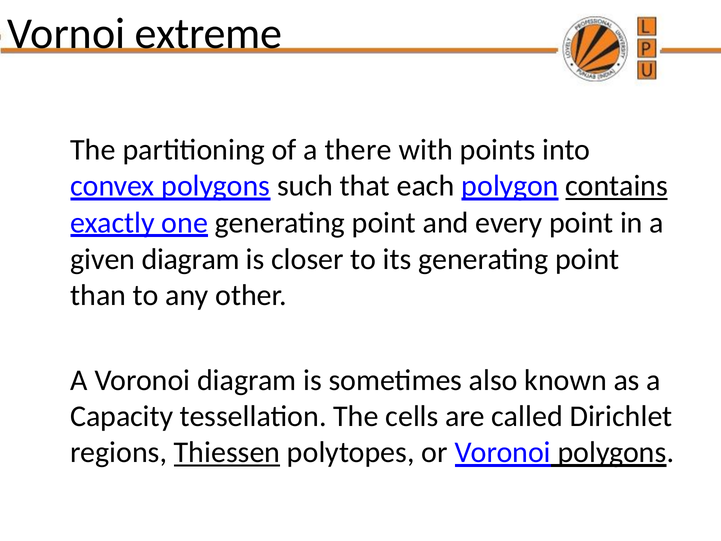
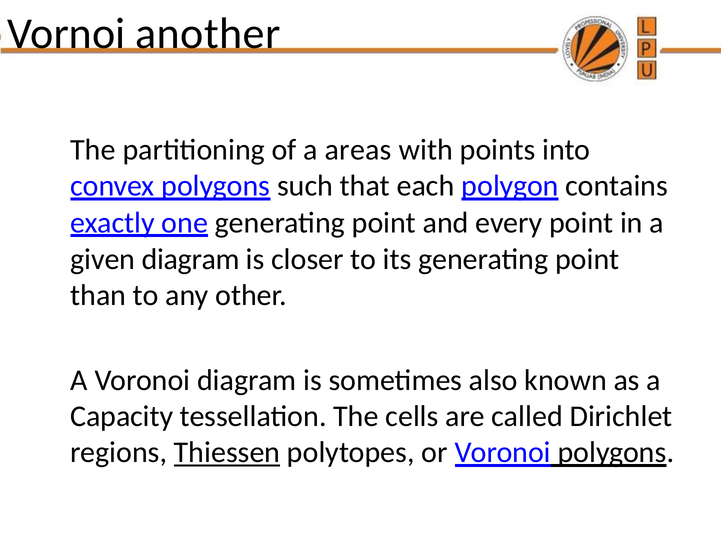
extreme: extreme -> another (208, 34)
there: there -> areas (358, 150)
contains underline: present -> none (617, 186)
